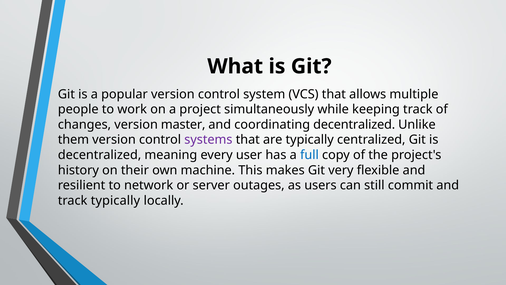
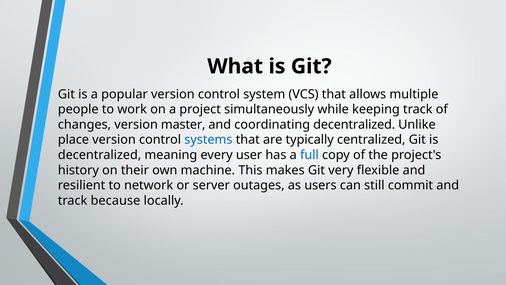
them: them -> place (73, 140)
systems colour: purple -> blue (208, 140)
track typically: typically -> because (115, 200)
